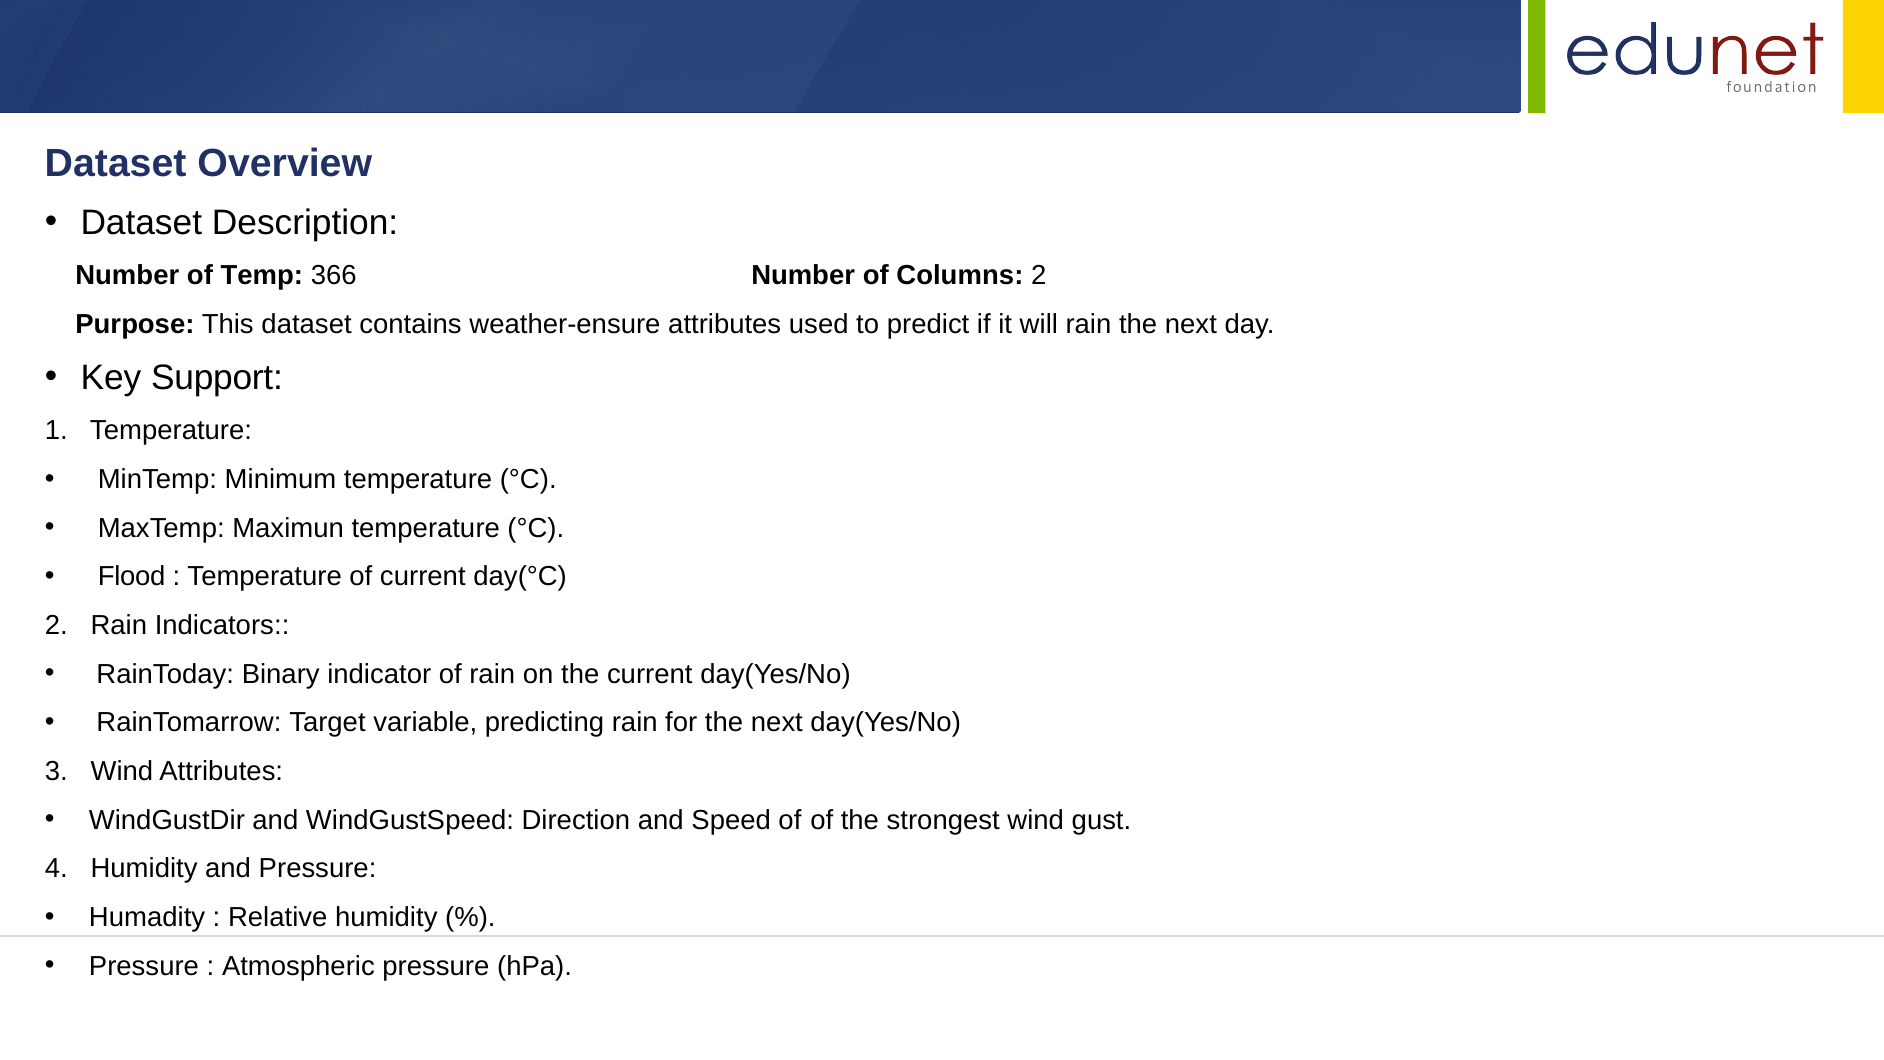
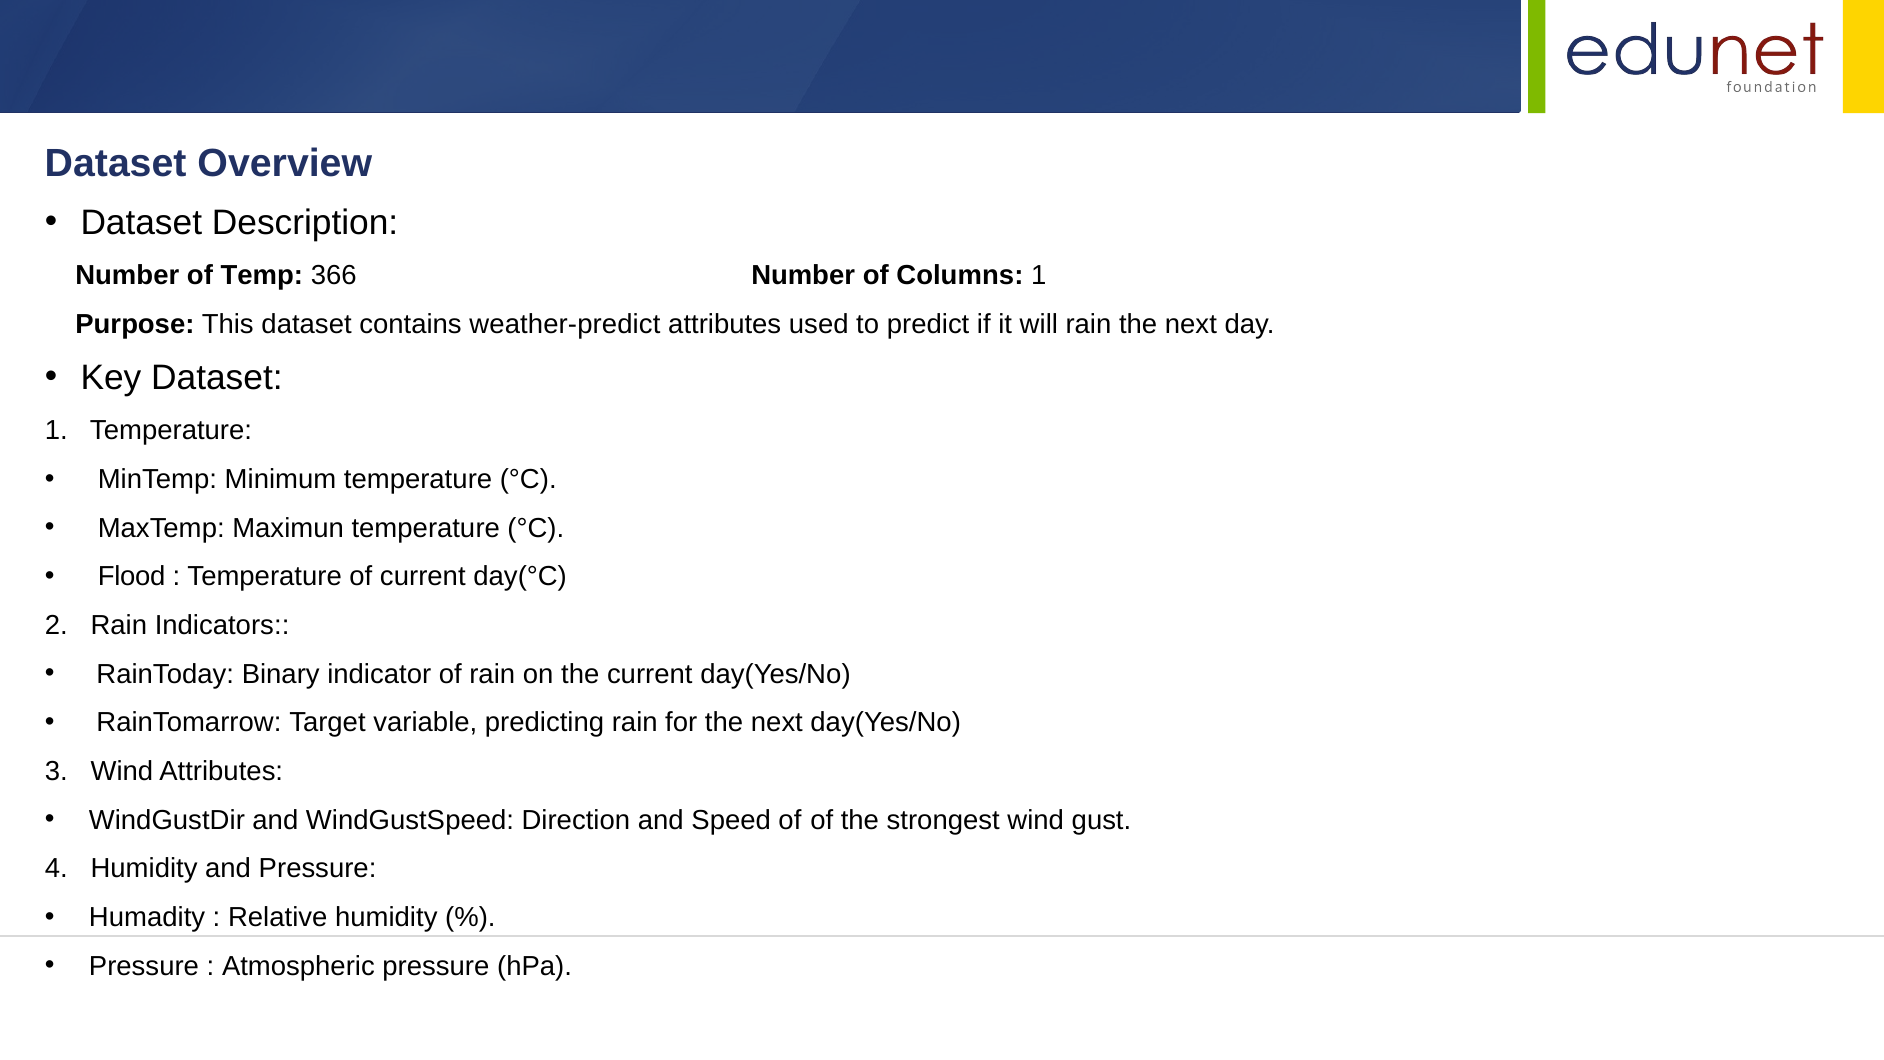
Columns 2: 2 -> 1 (1039, 275)
weather-ensure: weather-ensure -> weather-predict (565, 324)
Key Support: Support -> Dataset (217, 378)
